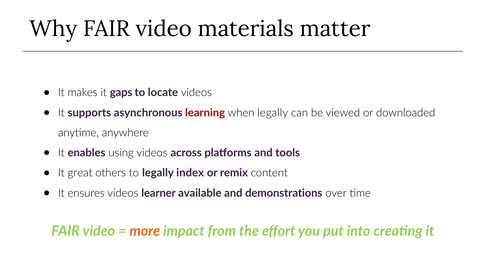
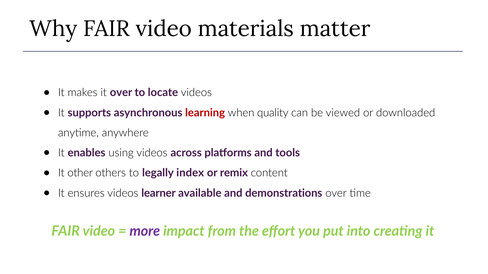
it gaps: gaps -> over (121, 93)
when legally: legally -> quality (273, 113)
great: great -> other (80, 173)
more colour: orange -> purple (145, 231)
